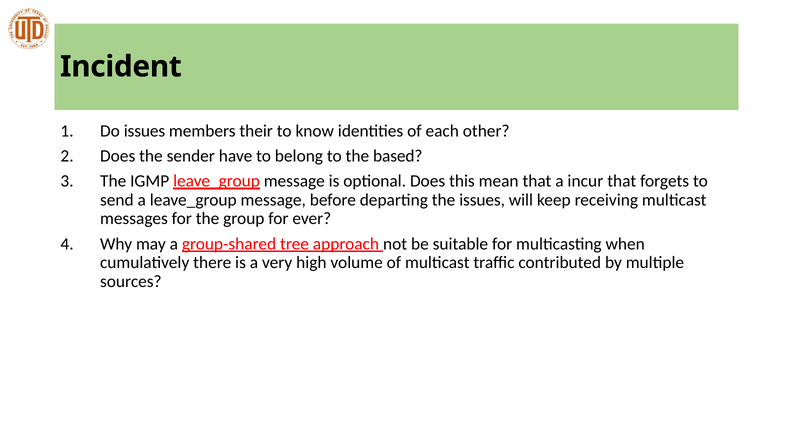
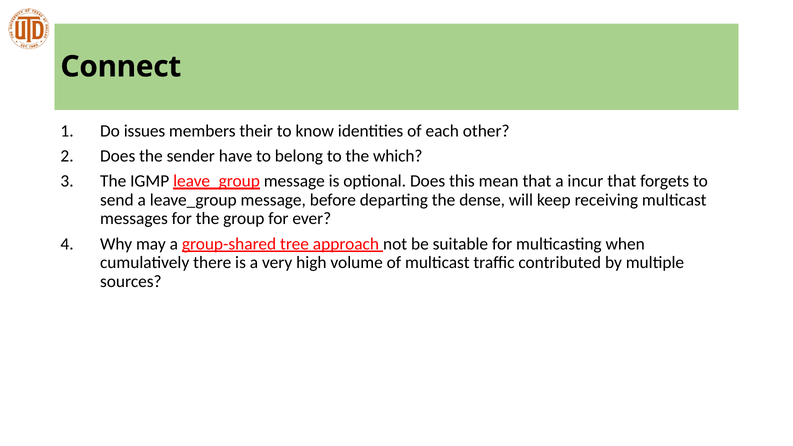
Incident: Incident -> Connect (121, 67)
based: based -> which (398, 156)
the issues: issues -> dense (482, 200)
